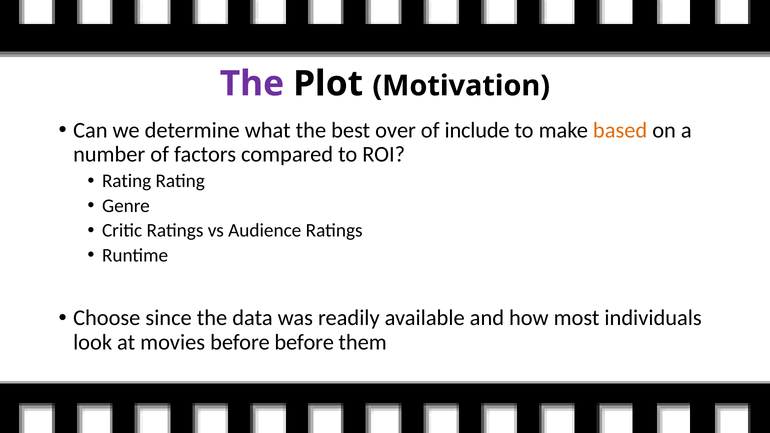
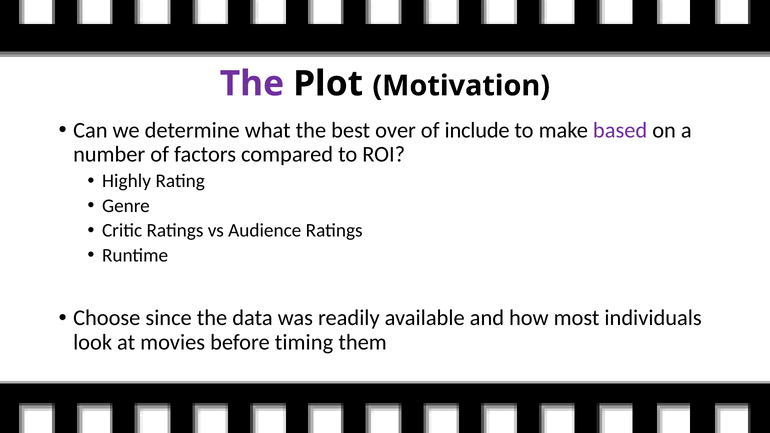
based colour: orange -> purple (620, 130)
Rating: Rating -> Highly (127, 181)
before before: before -> timing (304, 342)
